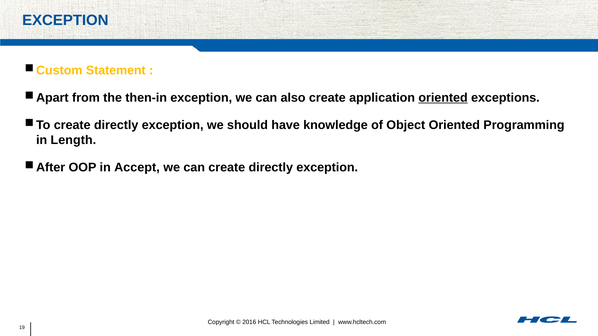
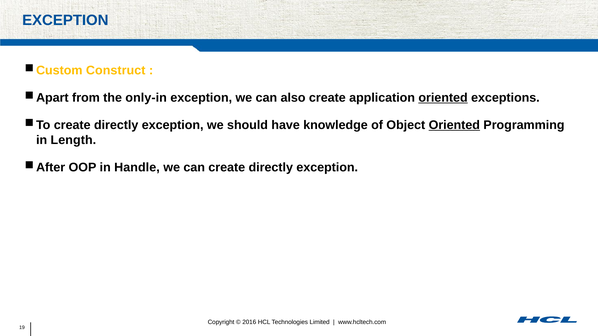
Statement: Statement -> Construct (116, 70)
then-in: then-in -> only-in (146, 98)
Oriented underline: none -> present (454, 125)
Accept: Accept -> Handle (137, 168)
